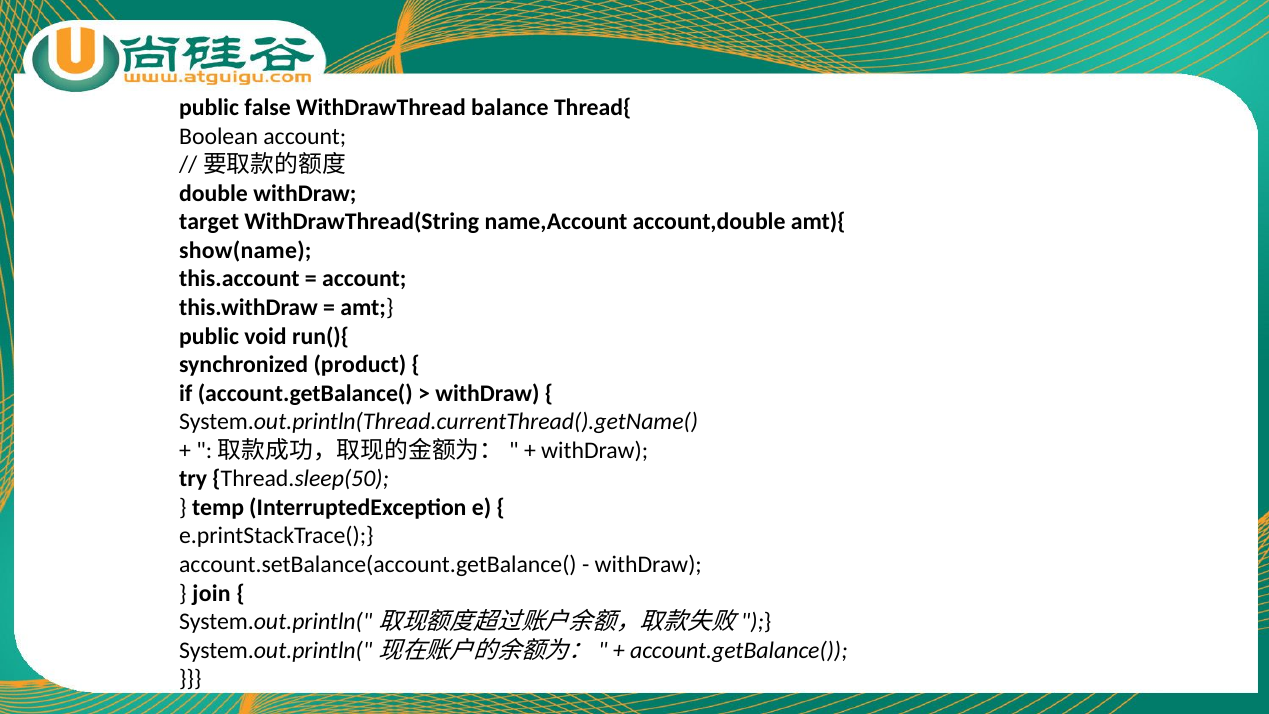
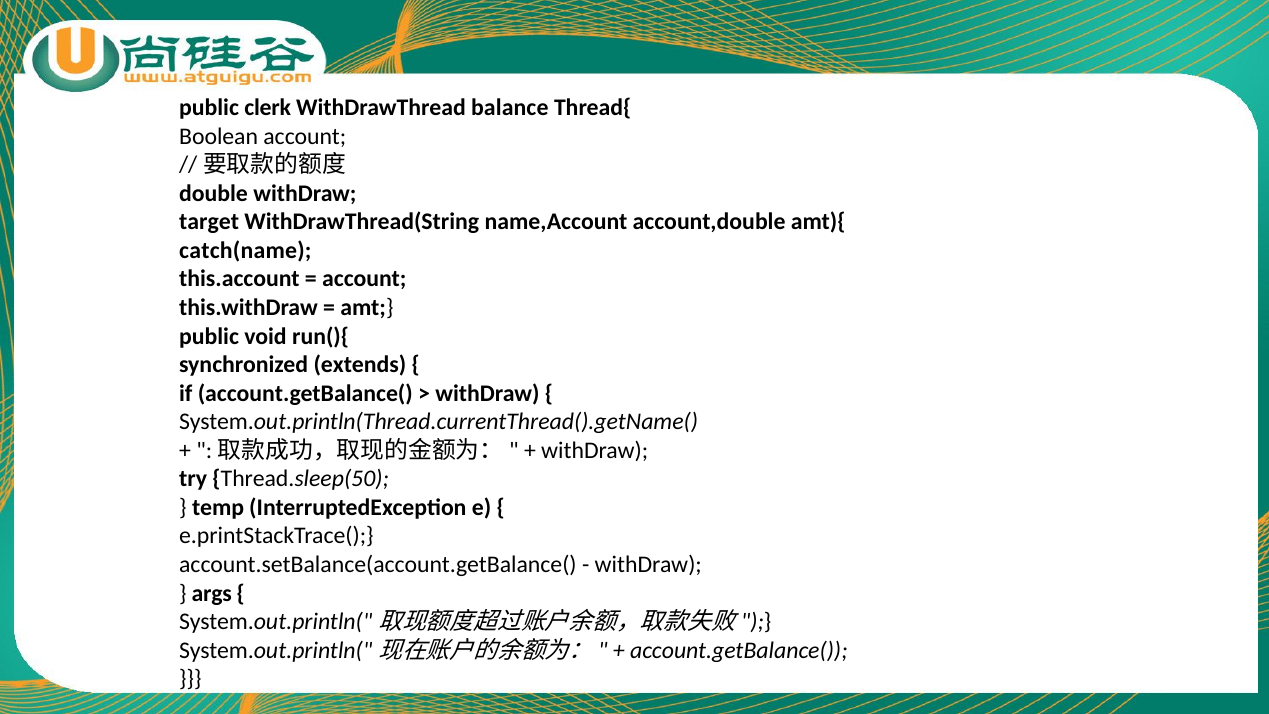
false: false -> clerk (268, 108)
show(name: show(name -> catch(name (245, 250)
product: product -> extends (360, 365)
join: join -> args (212, 593)
